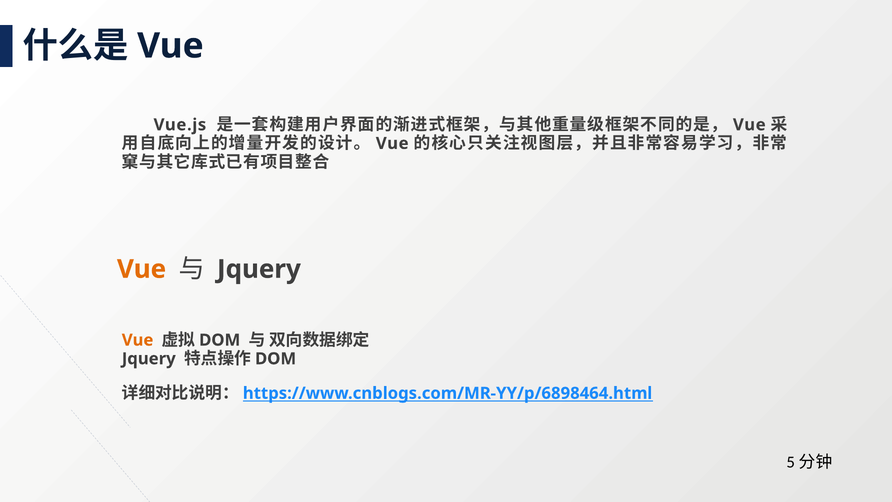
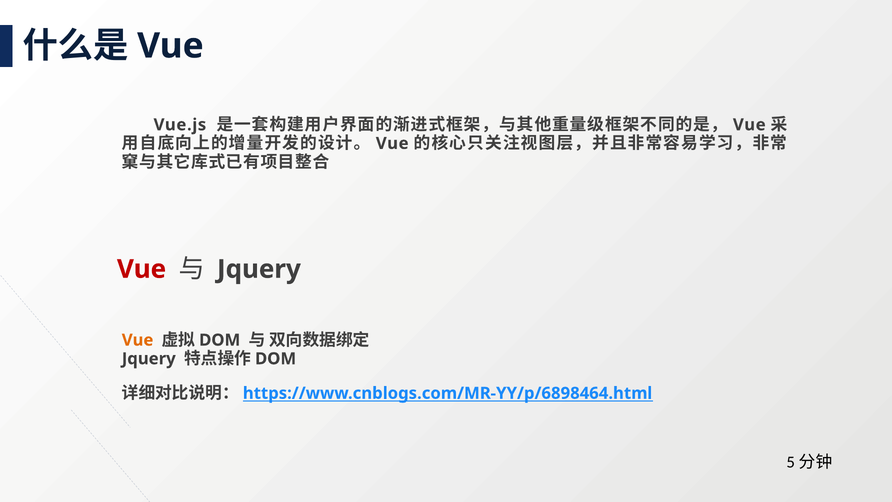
Vue colour: orange -> red (142, 269)
